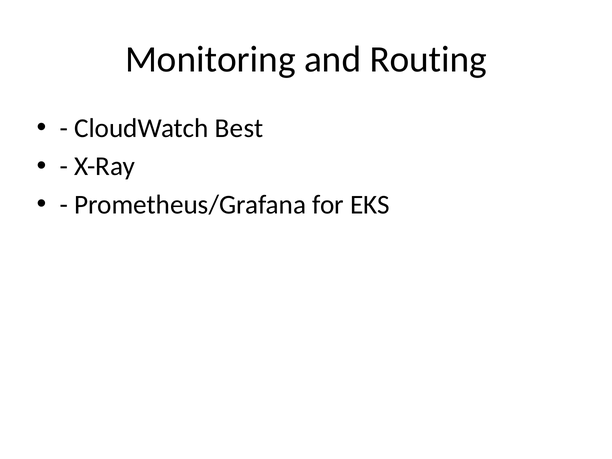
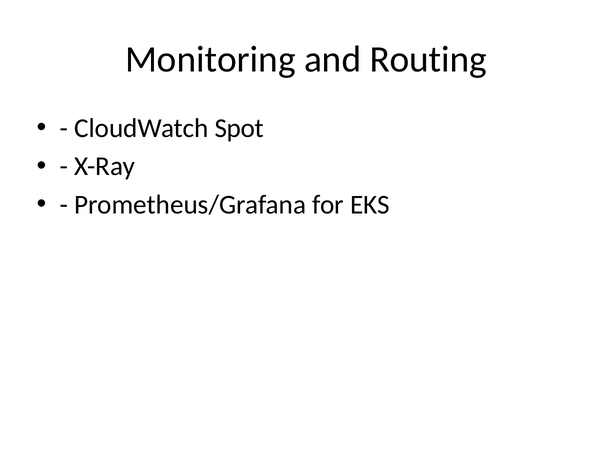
Best: Best -> Spot (239, 128)
